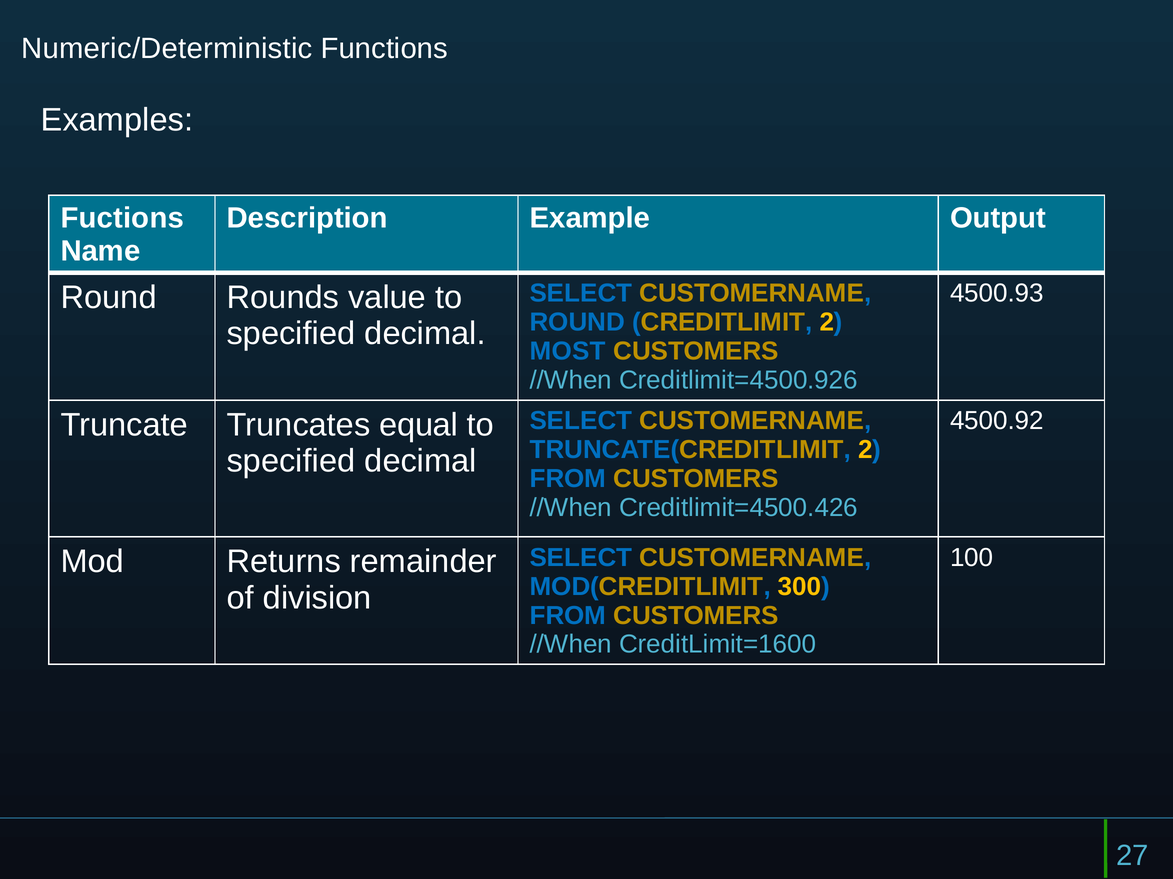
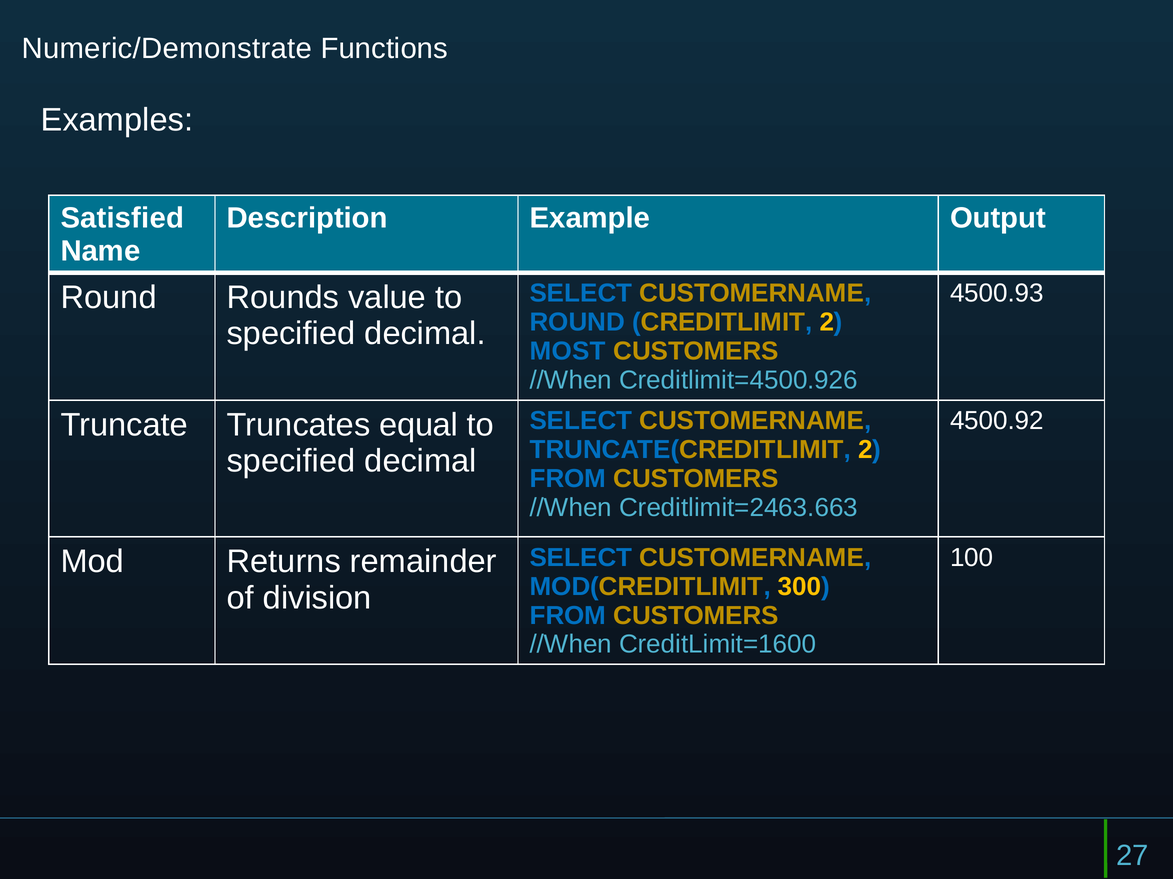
Numeric/Deterministic: Numeric/Deterministic -> Numeric/Demonstrate (167, 49)
Fuctions: Fuctions -> Satisfied (122, 218)
Creditlimit=4500.426: Creditlimit=4500.426 -> Creditlimit=2463.663 (739, 508)
